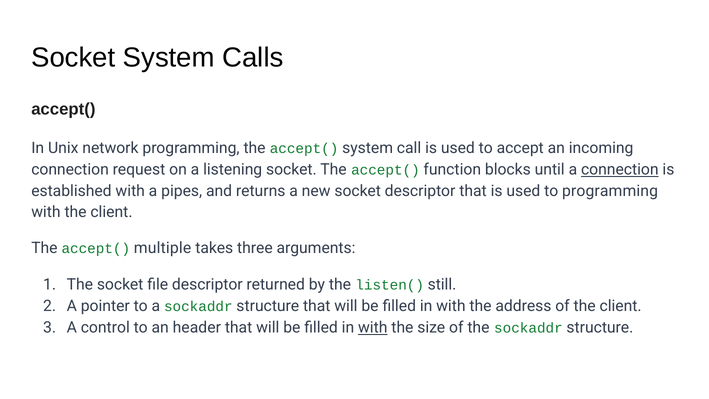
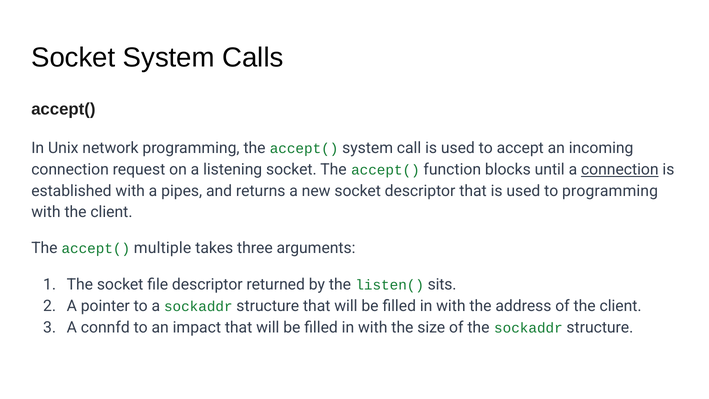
still: still -> sits (442, 284)
control: control -> connfd (105, 327)
header: header -> impact (197, 327)
with underline: present -> none (373, 327)
